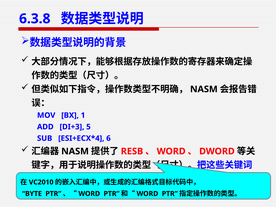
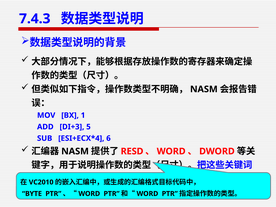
6.3.8: 6.3.8 -> 7.4.3 (35, 19)
RESB: RESB -> RESD (132, 151)
